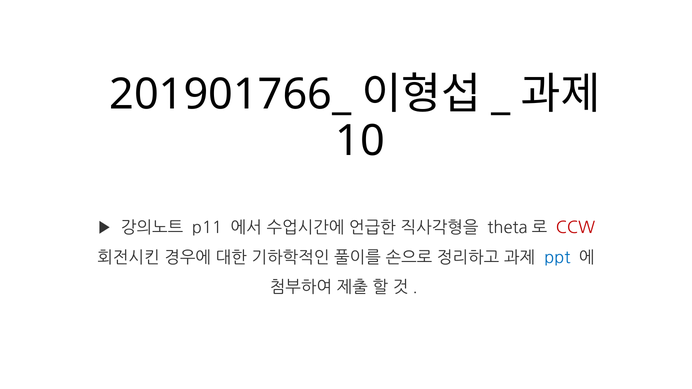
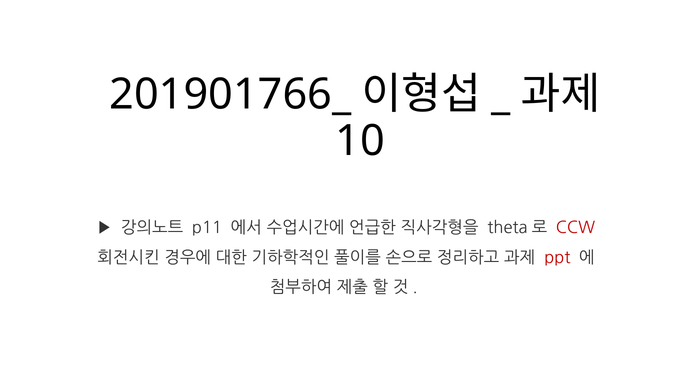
ppt colour: blue -> red (557, 258)
